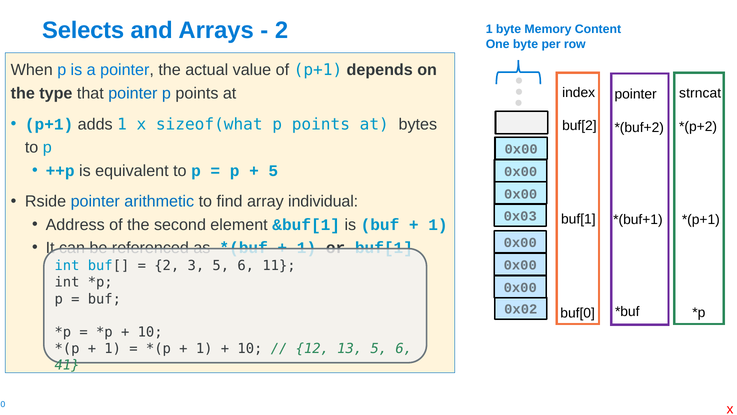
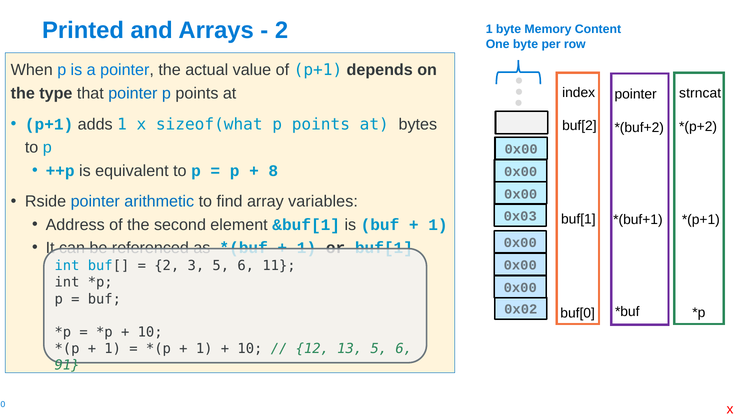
Selects: Selects -> Printed (83, 30)
5: 5 -> 8 (273, 171)
individual: individual -> variables (323, 201)
41: 41 -> 91 (67, 365)
